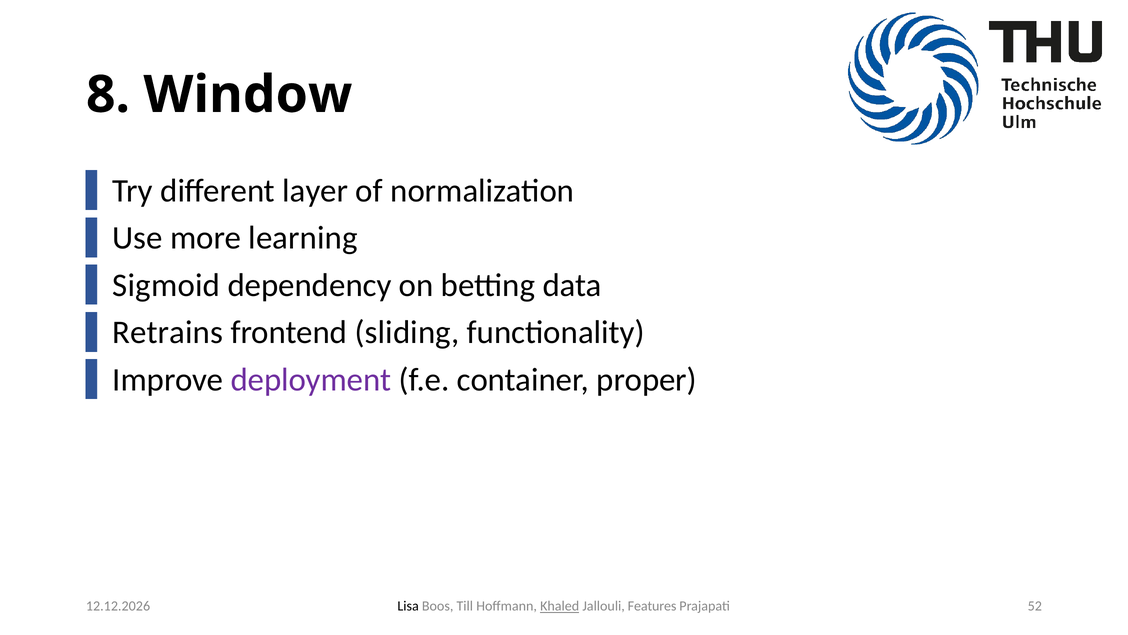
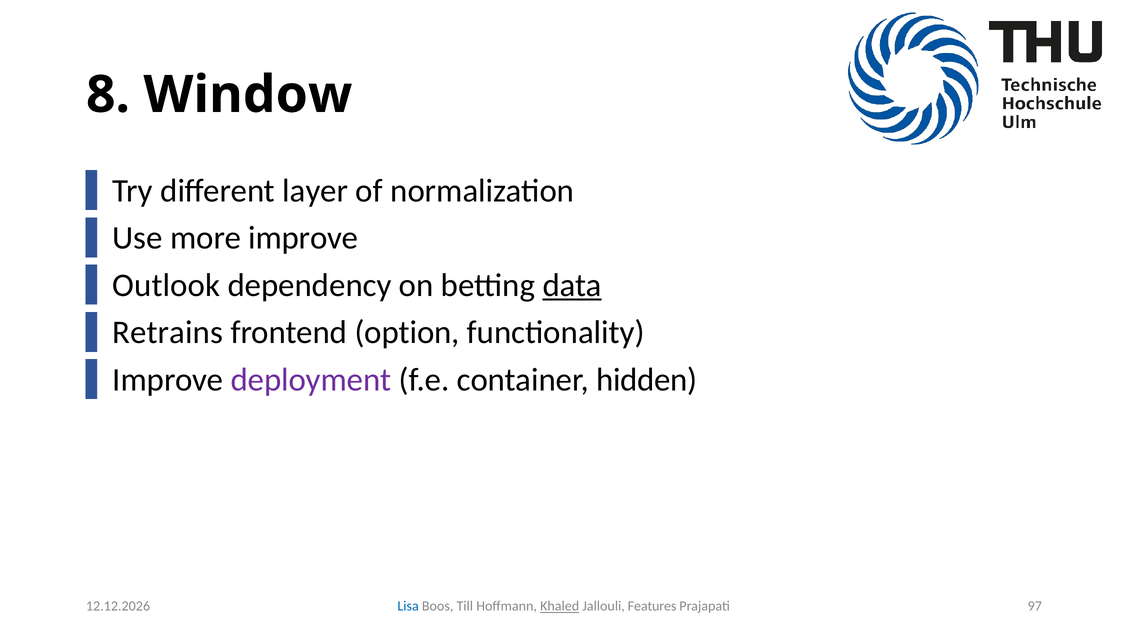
more learning: learning -> improve (303, 238)
Sigmoid: Sigmoid -> Outlook (166, 285)
data underline: none -> present (572, 285)
sliding: sliding -> option (407, 332)
proper: proper -> hidden (647, 380)
Lisa colour: black -> blue (408, 606)
52: 52 -> 97 (1035, 606)
